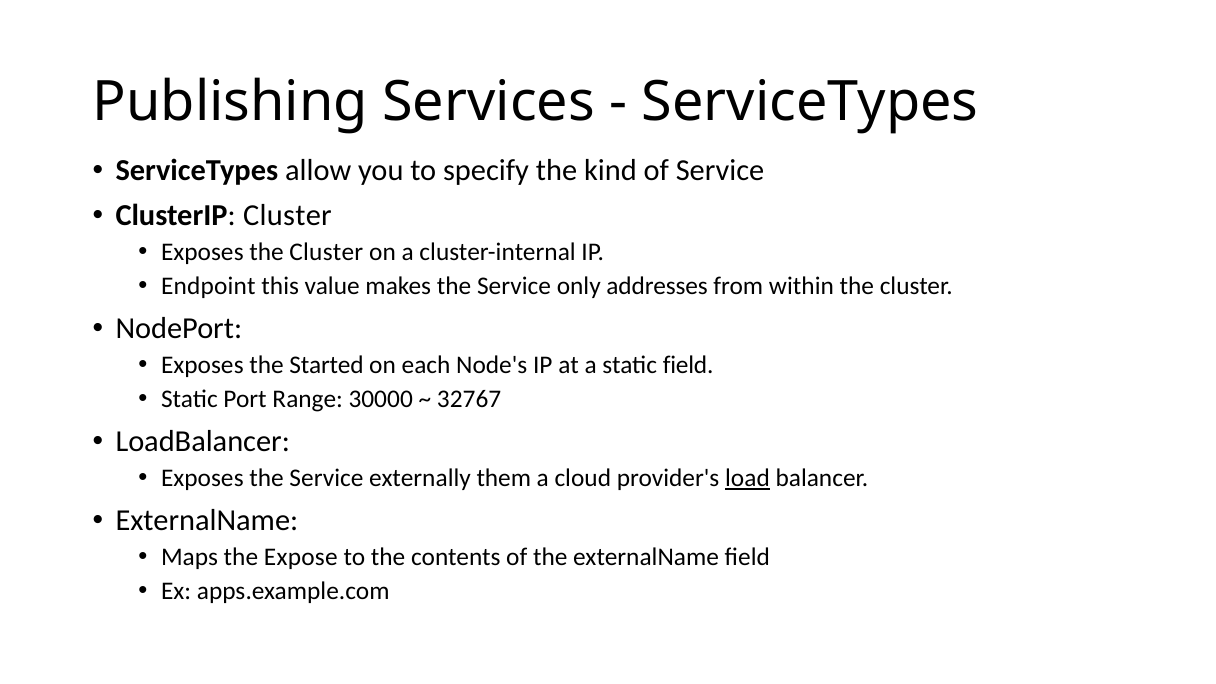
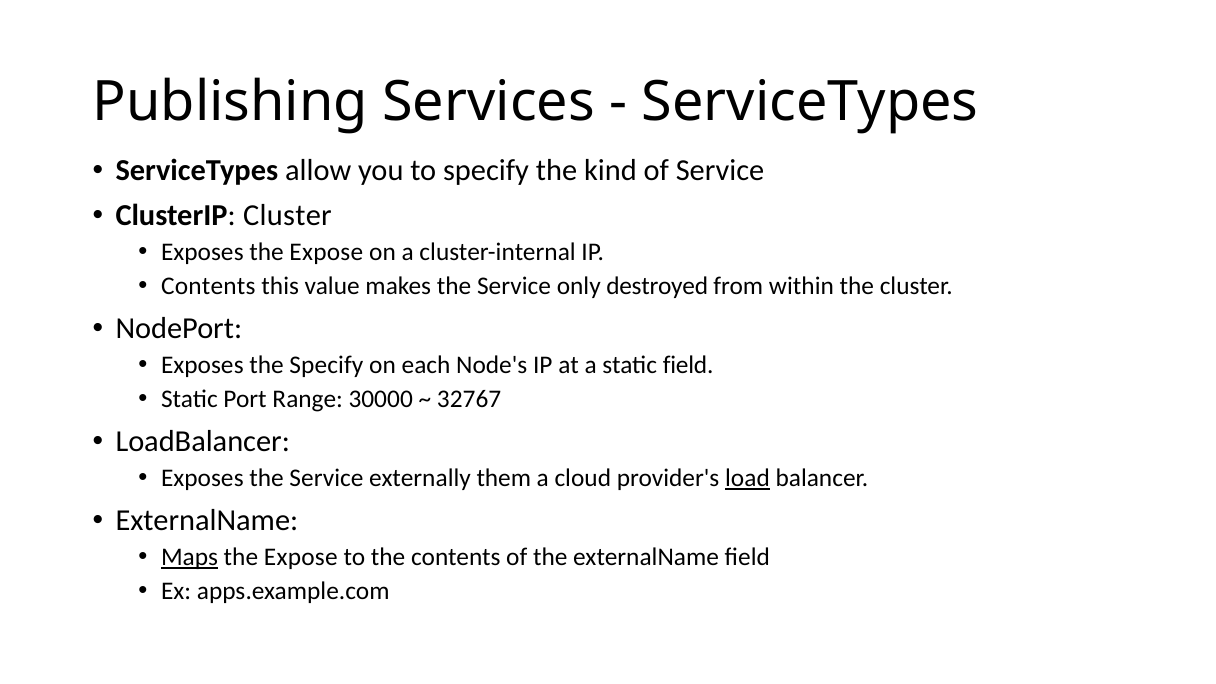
Exposes the Cluster: Cluster -> Expose (326, 252)
Endpoint: Endpoint -> Contents (208, 286)
addresses: addresses -> destroyed (657, 286)
the Started: Started -> Specify (326, 365)
Maps underline: none -> present (190, 557)
